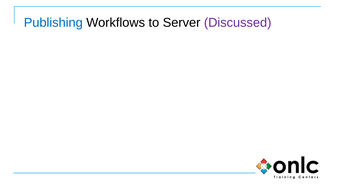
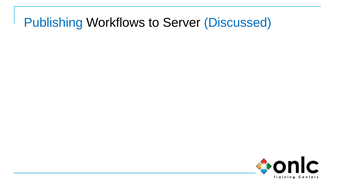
Discussed colour: purple -> blue (238, 23)
